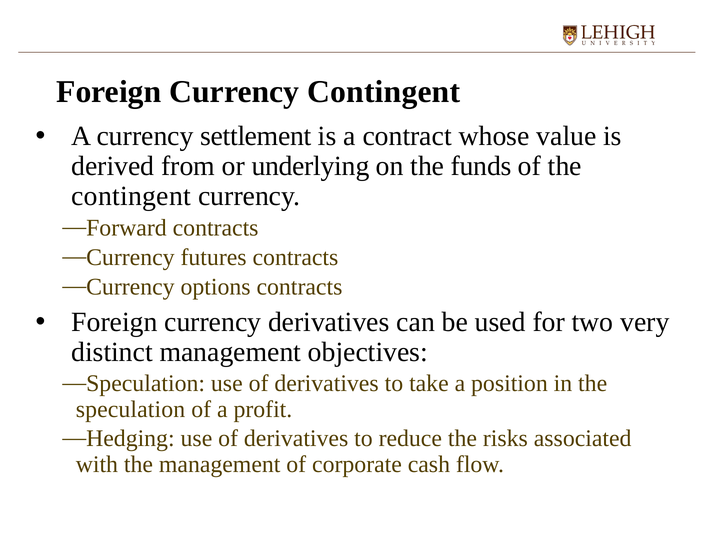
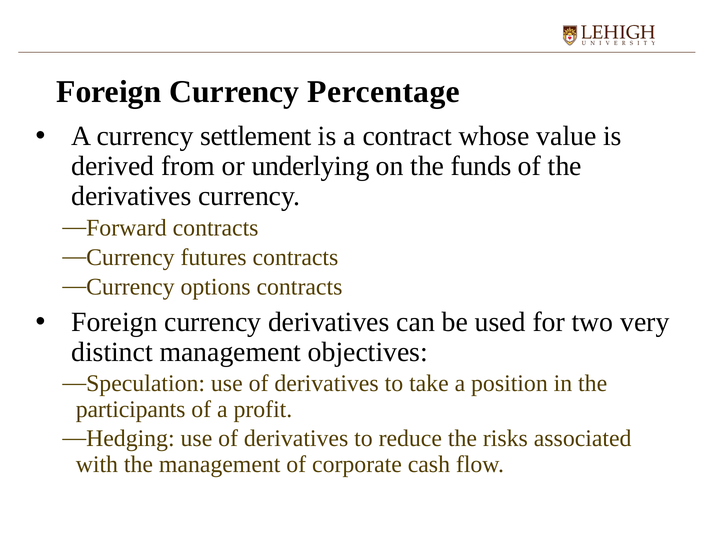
Currency Contingent: Contingent -> Percentage (384, 92)
contingent: contingent -> derivatives (131, 196)
speculation: speculation -> participants (131, 409)
